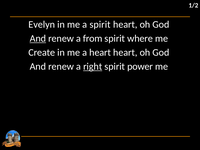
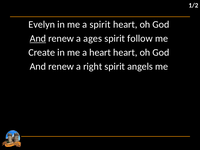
from: from -> ages (93, 38)
where: where -> follow (140, 38)
right underline: present -> none (93, 66)
power: power -> angels (140, 66)
